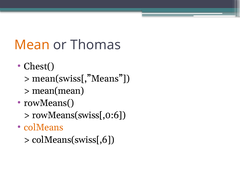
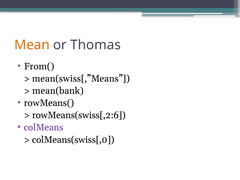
Chest(: Chest( -> From( (39, 66)
mean(mean: mean(mean -> mean(bank (58, 91)
rowMeans(swiss[,0:6: rowMeans(swiss[,0:6 -> rowMeans(swiss[,2:6 (79, 115)
colMeans colour: orange -> purple (44, 128)
colMeans(swiss[,6: colMeans(swiss[,6 -> colMeans(swiss[,0 (73, 140)
